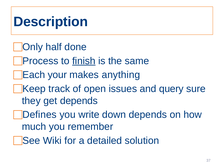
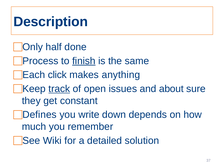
your: your -> click (57, 75)
track underline: none -> present (59, 89)
query: query -> about (171, 89)
get depends: depends -> constant (79, 101)
